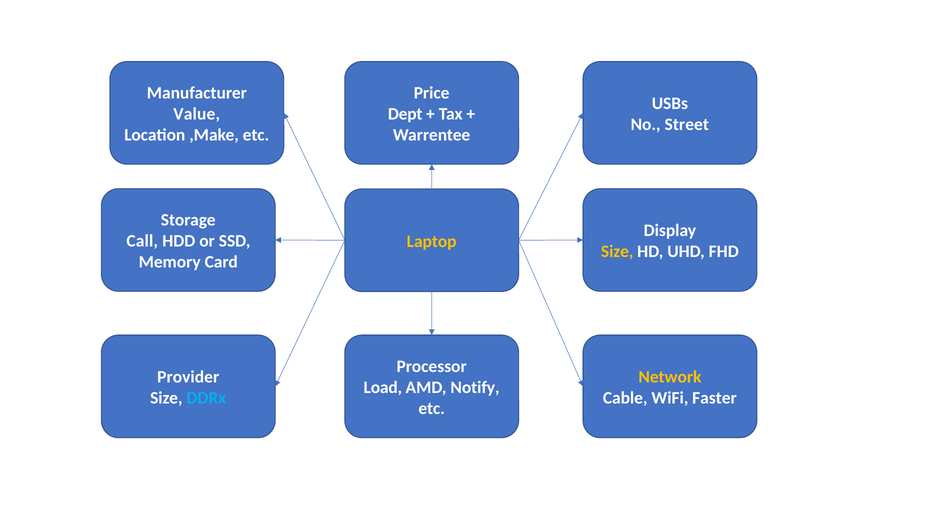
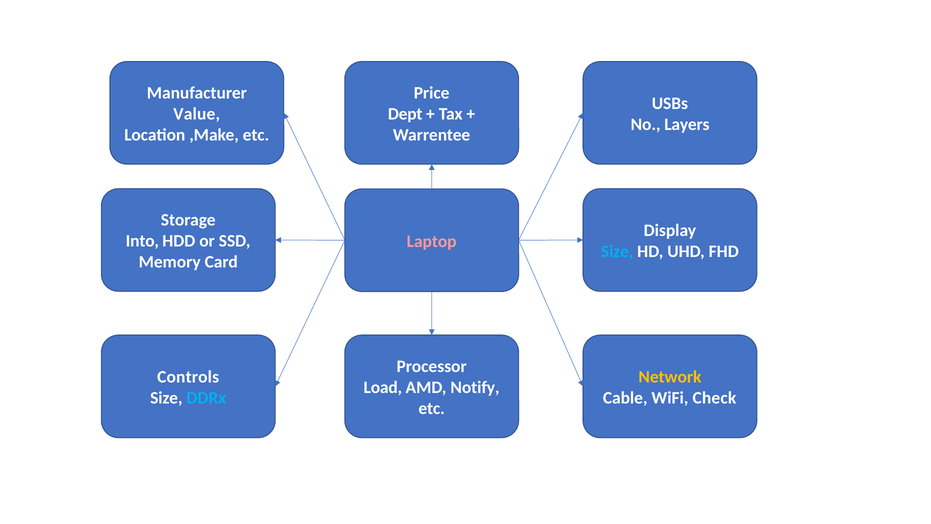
Street: Street -> Layers (687, 124)
Call: Call -> Into (142, 241)
Laptop colour: yellow -> pink (432, 241)
Size colour: yellow -> light blue (617, 252)
Provider: Provider -> Controls (188, 377)
Faster: Faster -> Check (714, 398)
